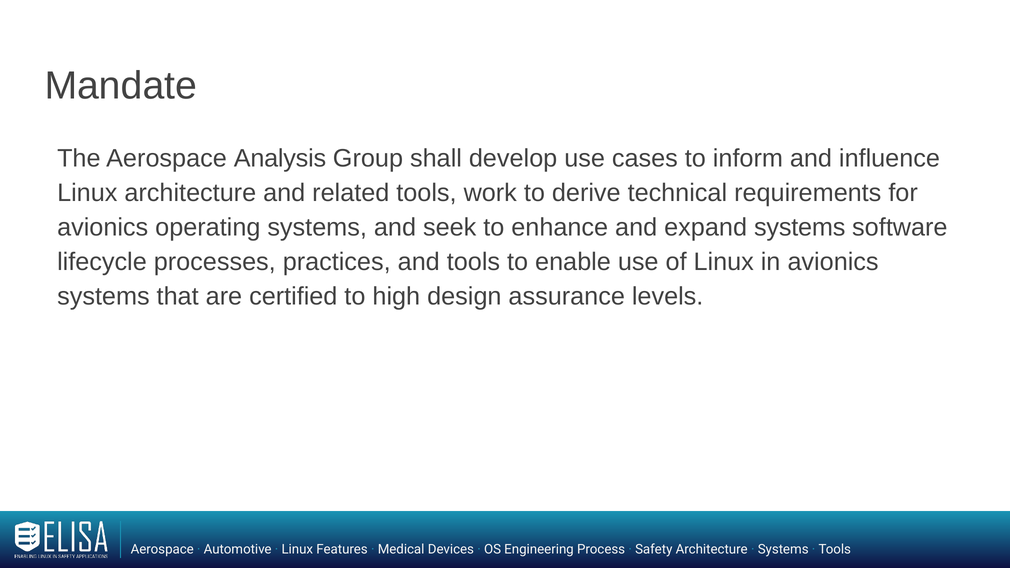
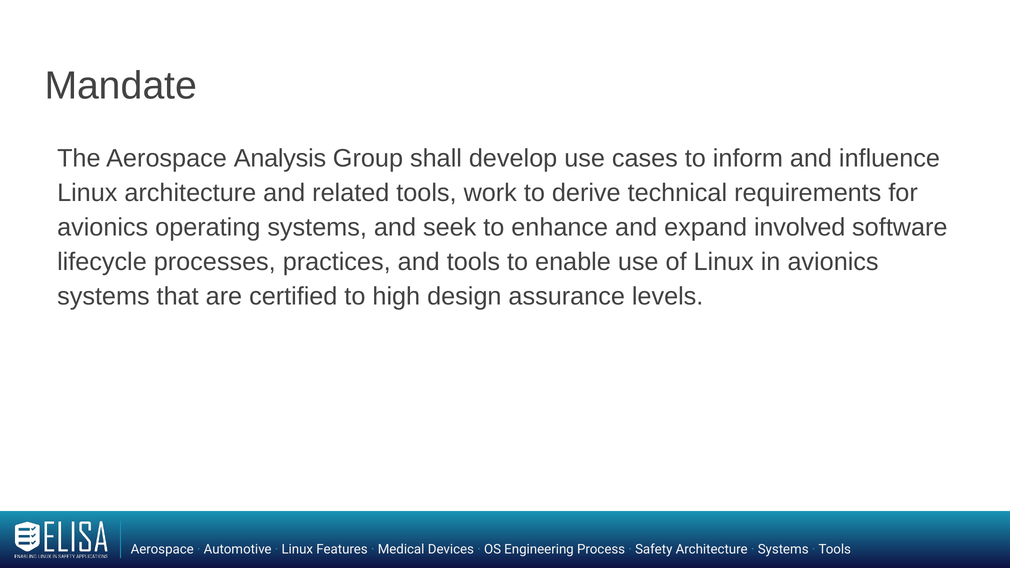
expand systems: systems -> involved (800, 228)
